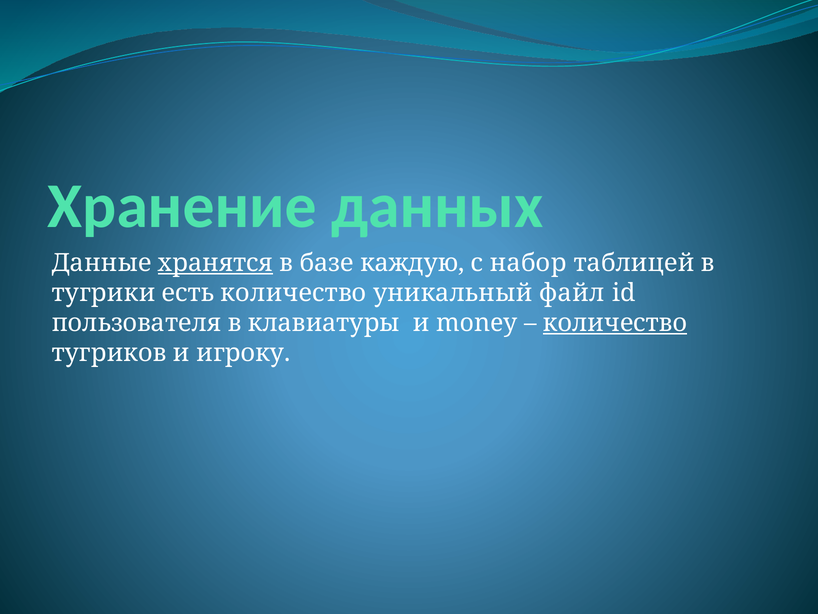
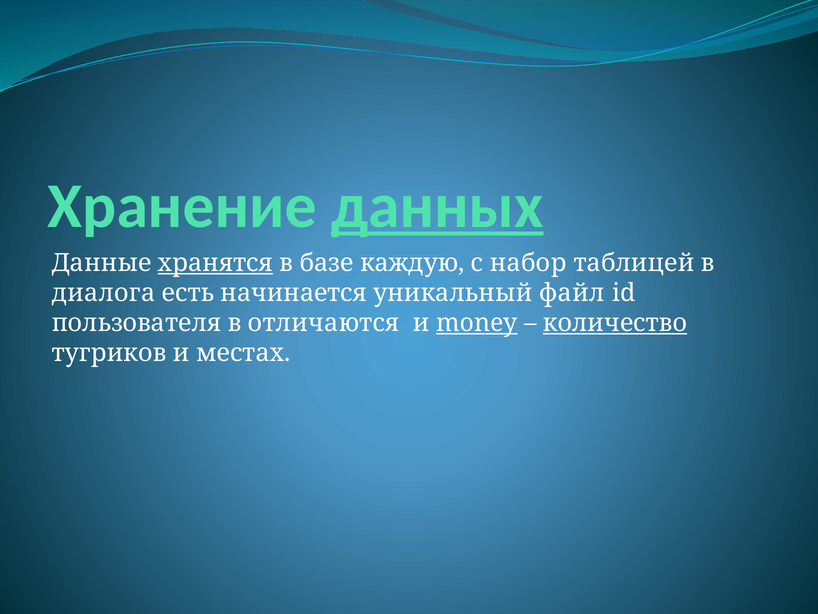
данных underline: none -> present (437, 206)
тугрики: тугрики -> диалога (103, 293)
есть количество: количество -> начинается (294, 293)
клавиатуры: клавиатуры -> отличаются (324, 323)
money underline: none -> present (477, 323)
игроку: игроку -> местах (243, 353)
